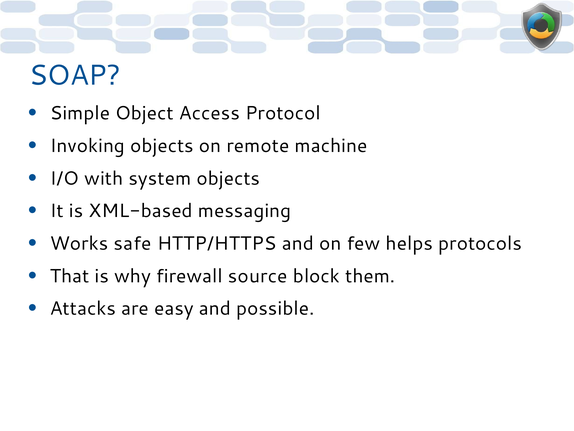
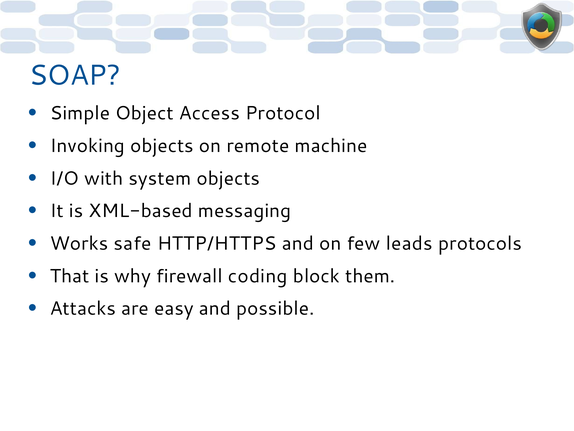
helps: helps -> leads (409, 243)
source: source -> coding (258, 276)
